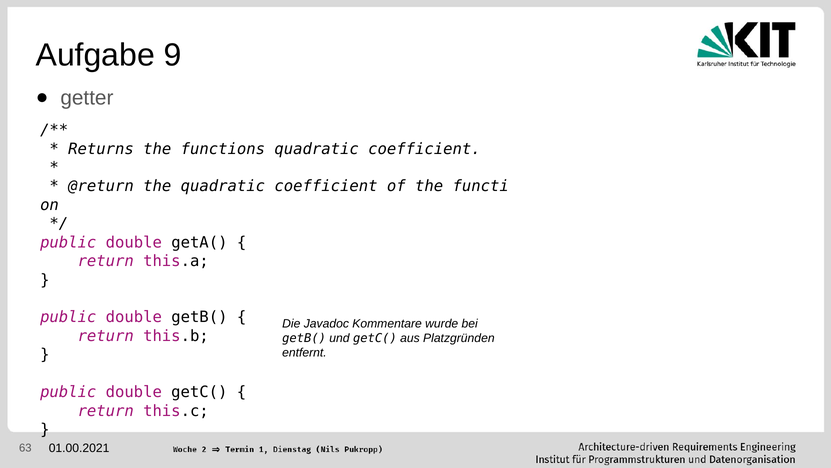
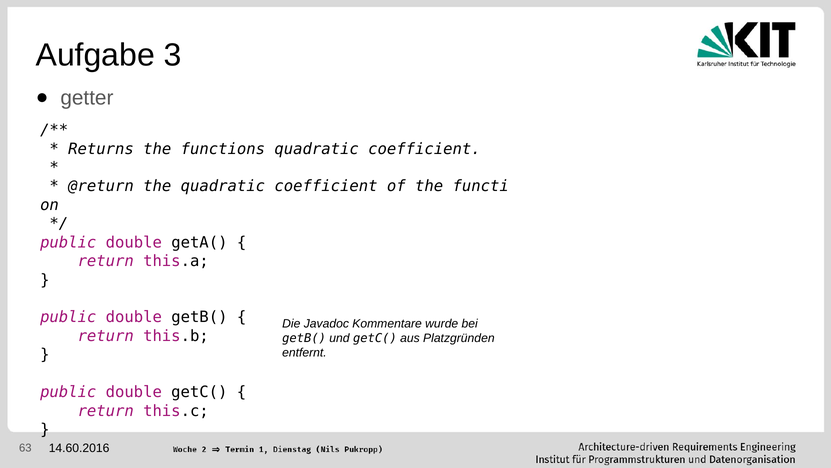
9: 9 -> 3 (173, 55)
01.00.2021: 01.00.2021 -> 14.60.2016 (79, 448)
